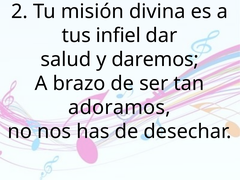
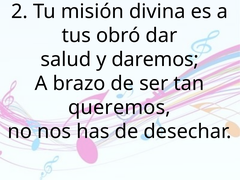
infiel: infiel -> obró (118, 36)
adoramos: adoramos -> queremos (119, 108)
